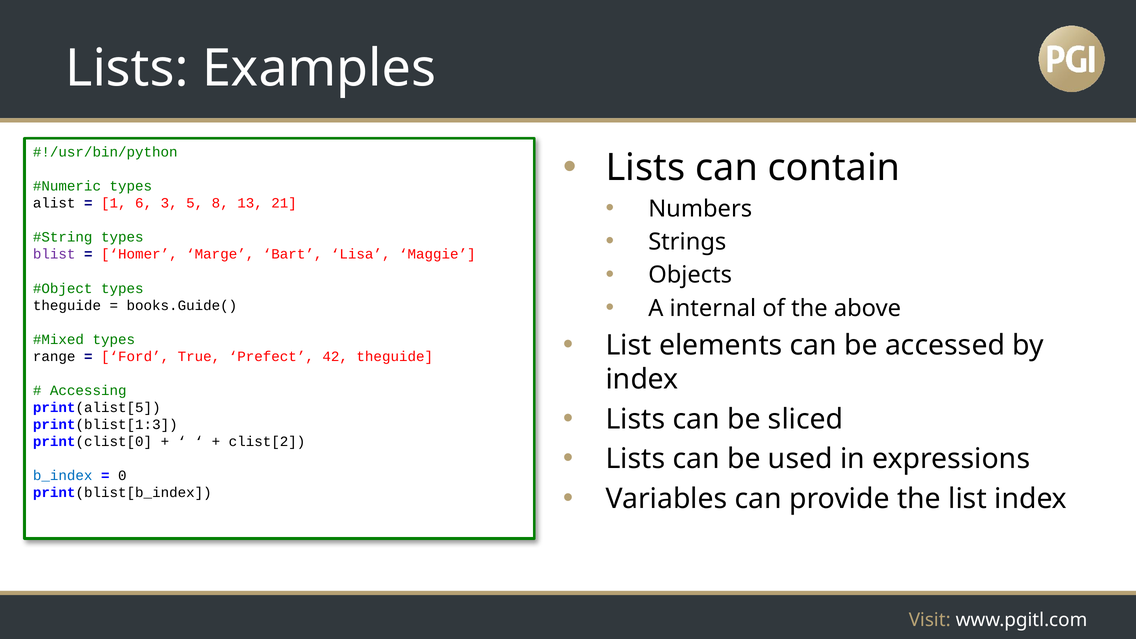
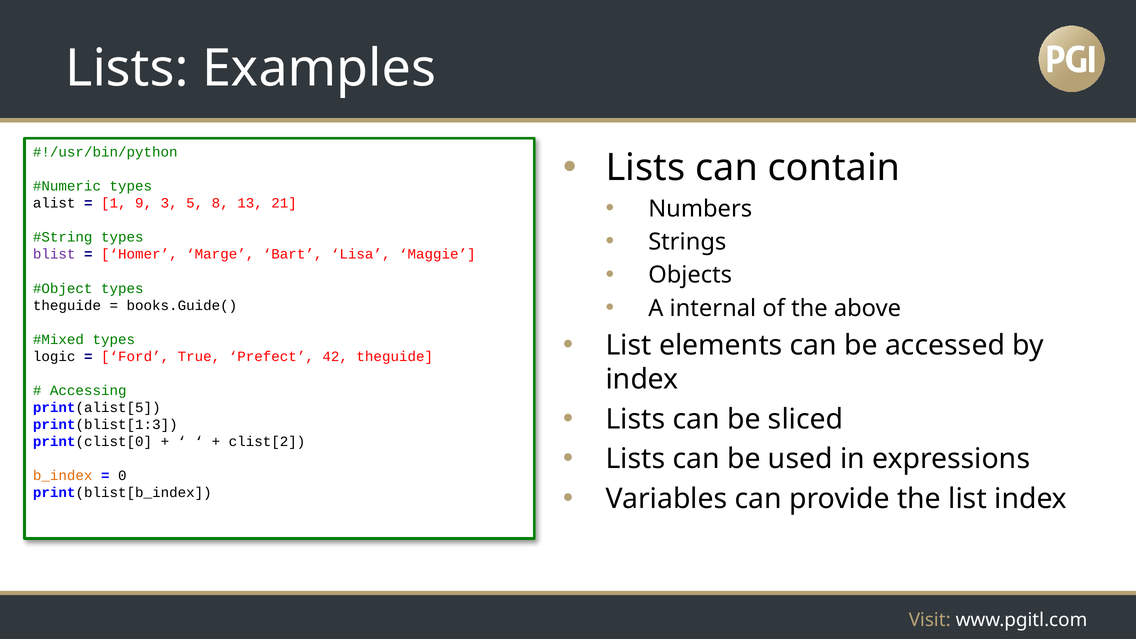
6: 6 -> 9 (144, 203)
range: range -> logic (54, 356)
b_index colour: blue -> orange (63, 476)
